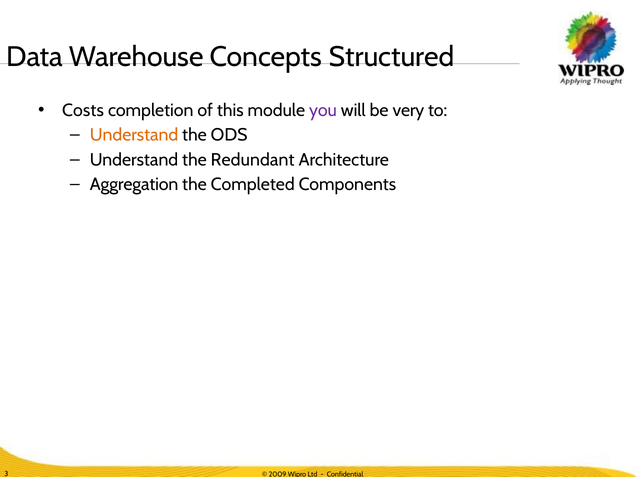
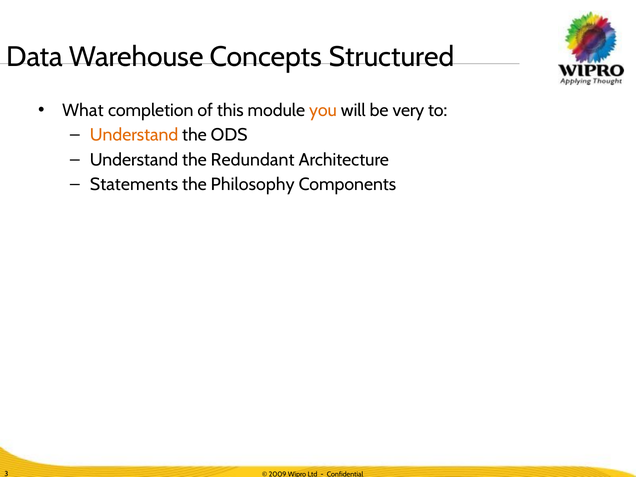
Costs: Costs -> What (83, 110)
you colour: purple -> orange (323, 110)
Aggregation: Aggregation -> Statements (134, 185)
Completed: Completed -> Philosophy (253, 185)
